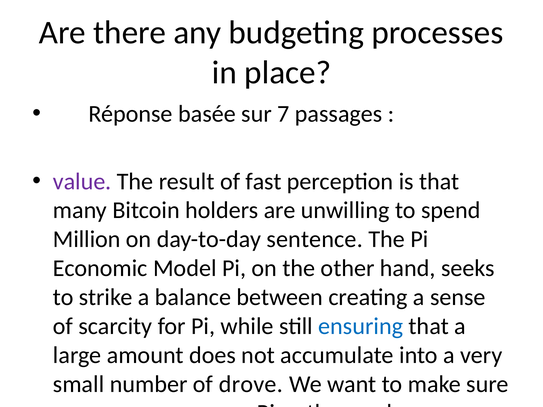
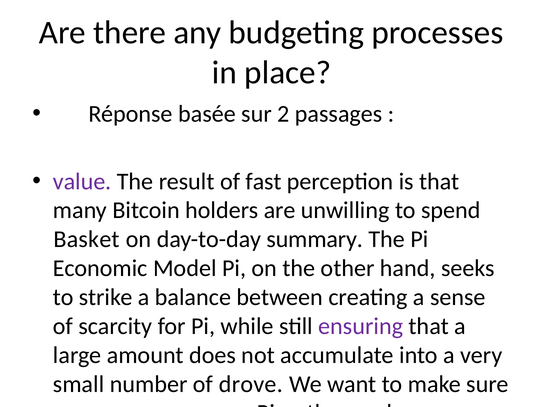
sur 7: 7 -> 2 (283, 114)
Million: Million -> Basket (87, 239)
sentence: sentence -> summary (315, 239)
ensuring colour: blue -> purple (361, 326)
